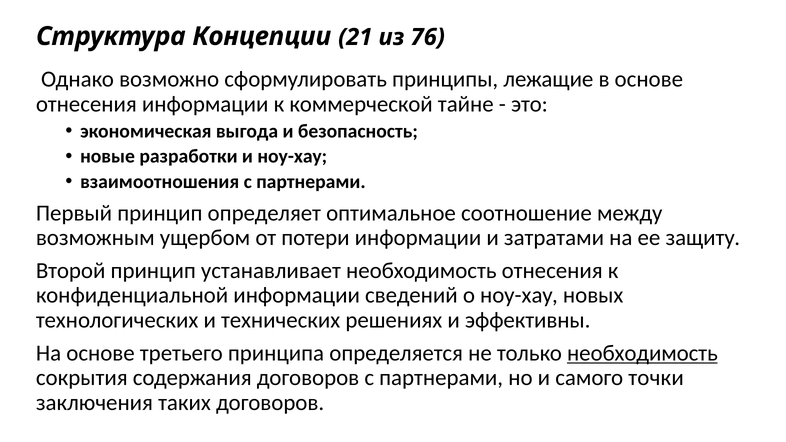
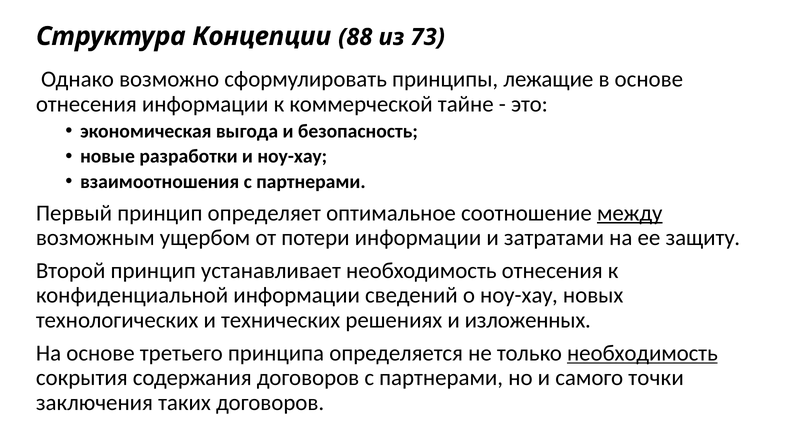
21: 21 -> 88 (355, 37)
76: 76 -> 73 (428, 37)
между underline: none -> present (630, 213)
эффективны: эффективны -> изложенных (528, 320)
